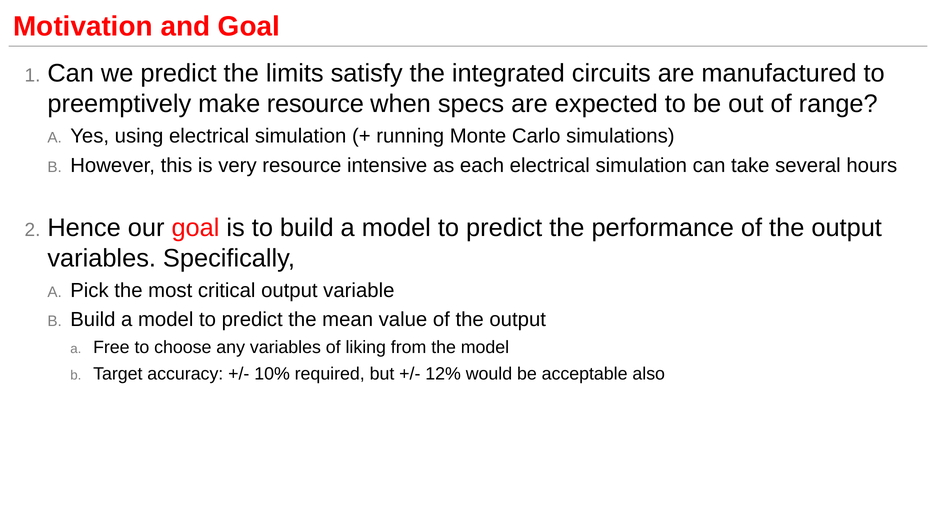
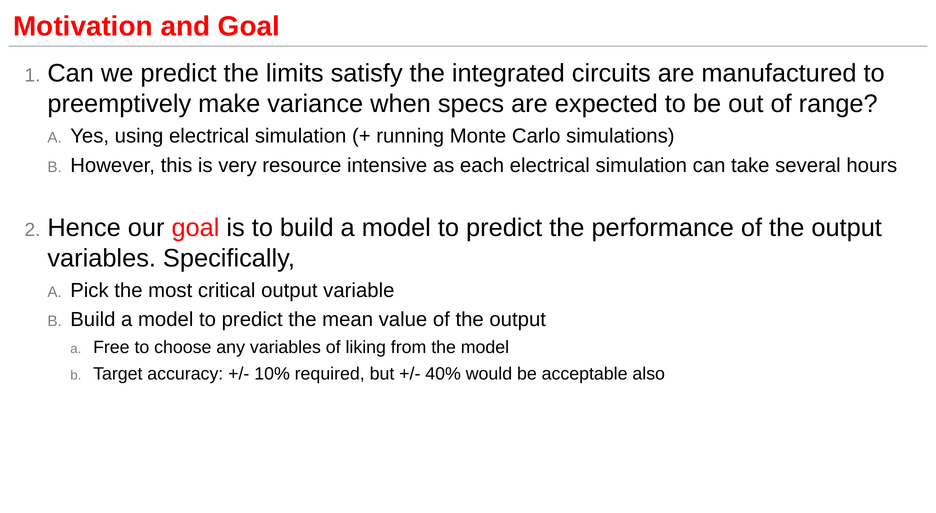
make resource: resource -> variance (315, 104)
12%: 12% -> 40% (443, 374)
